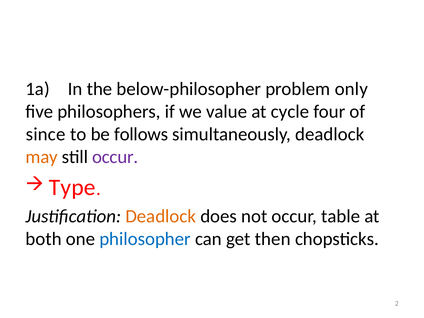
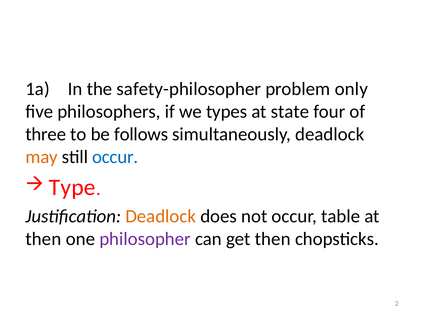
below-philosopher: below-philosopher -> safety-philosopher (189, 89)
value: value -> types (227, 112)
cycle: cycle -> state (290, 112)
since: since -> three (46, 134)
occur colour: purple -> blue (115, 157)
both: both -> then (43, 239)
philosopher colour: blue -> purple (145, 239)
